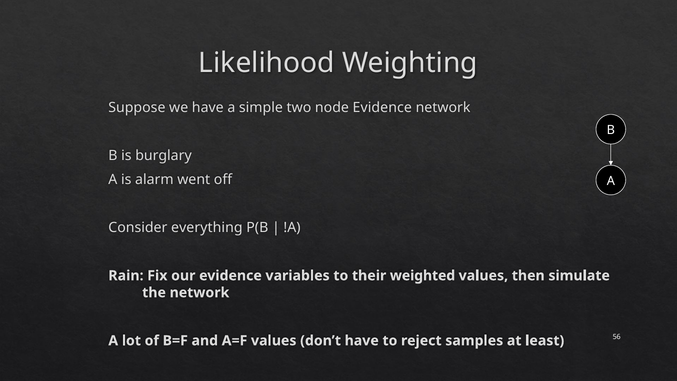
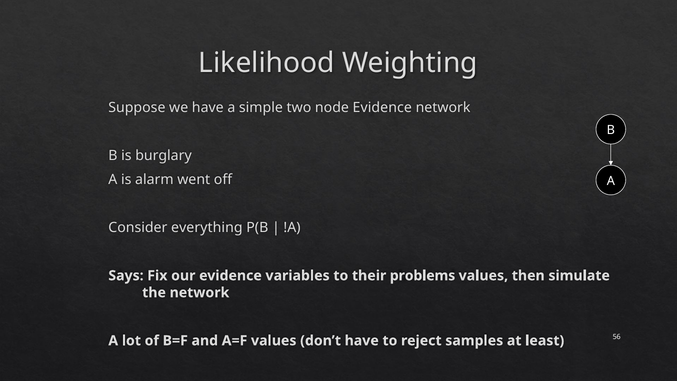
Rain: Rain -> Says (126, 276)
weighted: weighted -> problems (423, 276)
